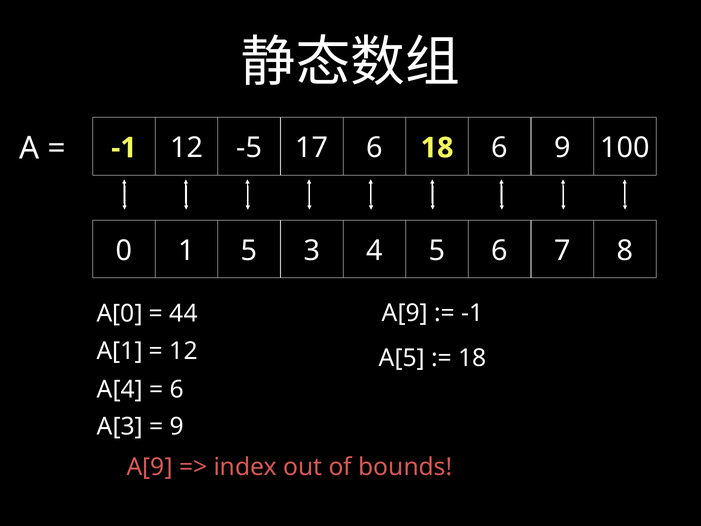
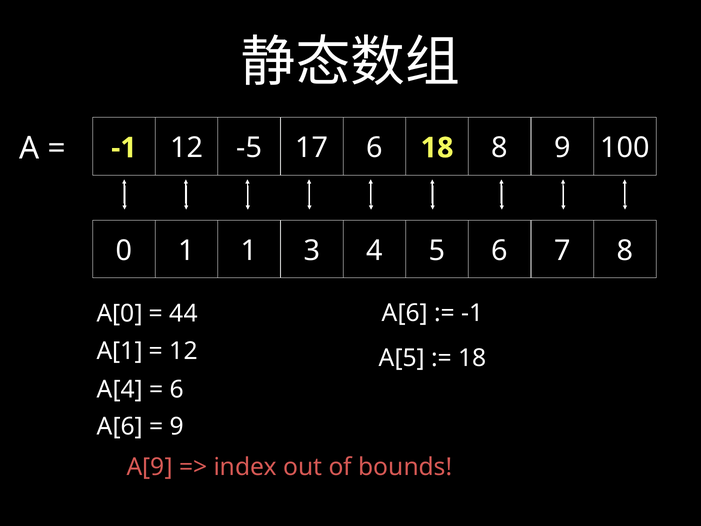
18 6: 6 -> 8 (500, 148)
1 5: 5 -> 1 (249, 250)
A[9: A[9 -> A[6 (405, 313)
A[3: A[3 -> A[6 (120, 427)
